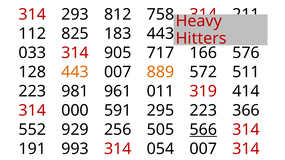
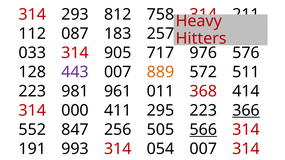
825: 825 -> 087 (75, 34)
183 443: 443 -> 257 (161, 34)
166: 166 -> 976 (203, 53)
443 colour: orange -> purple (75, 72)
319: 319 -> 368 (203, 91)
591: 591 -> 411 (118, 111)
366 underline: none -> present (246, 111)
929: 929 -> 847 (75, 130)
